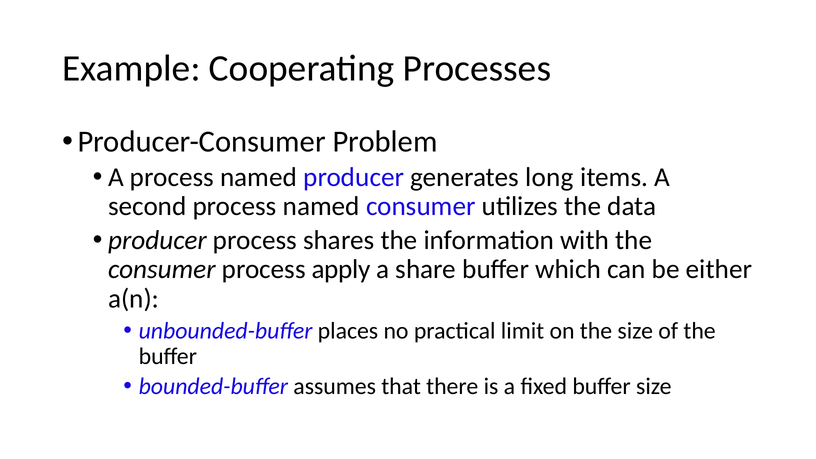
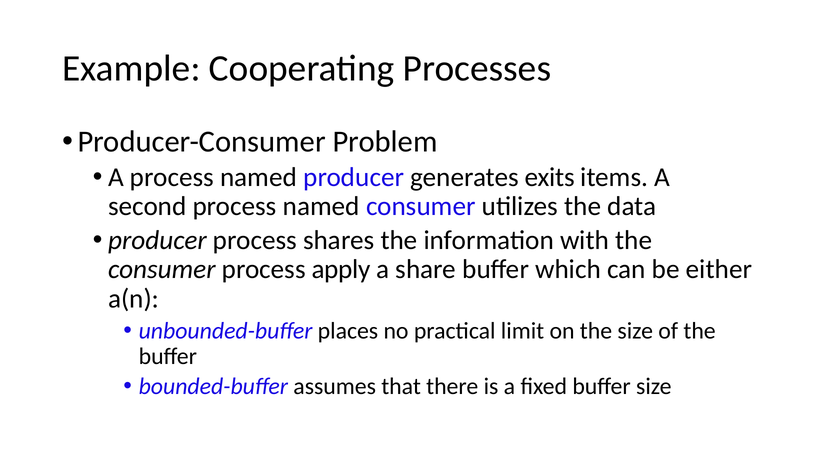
long: long -> exits (550, 177)
